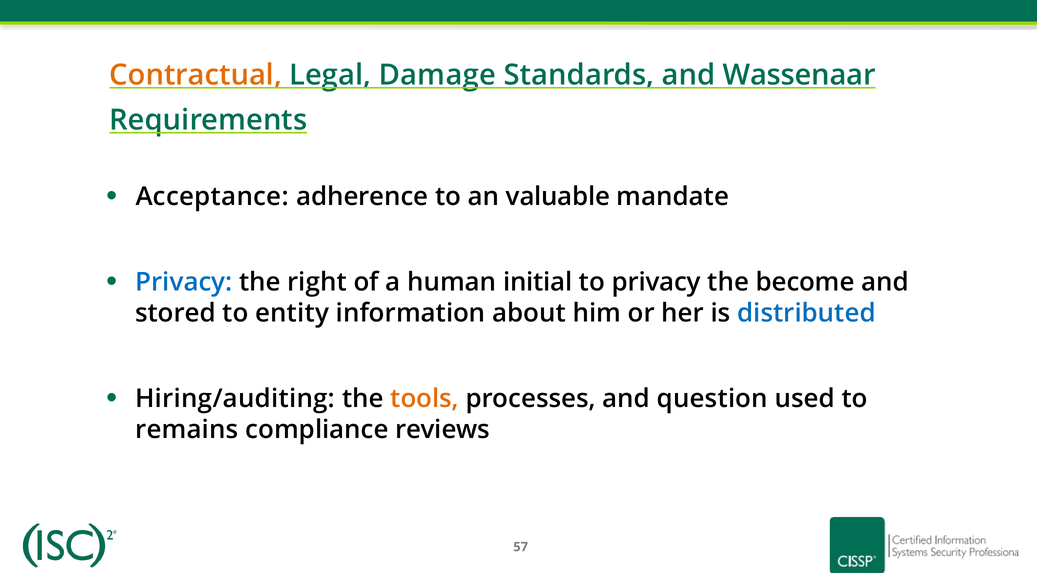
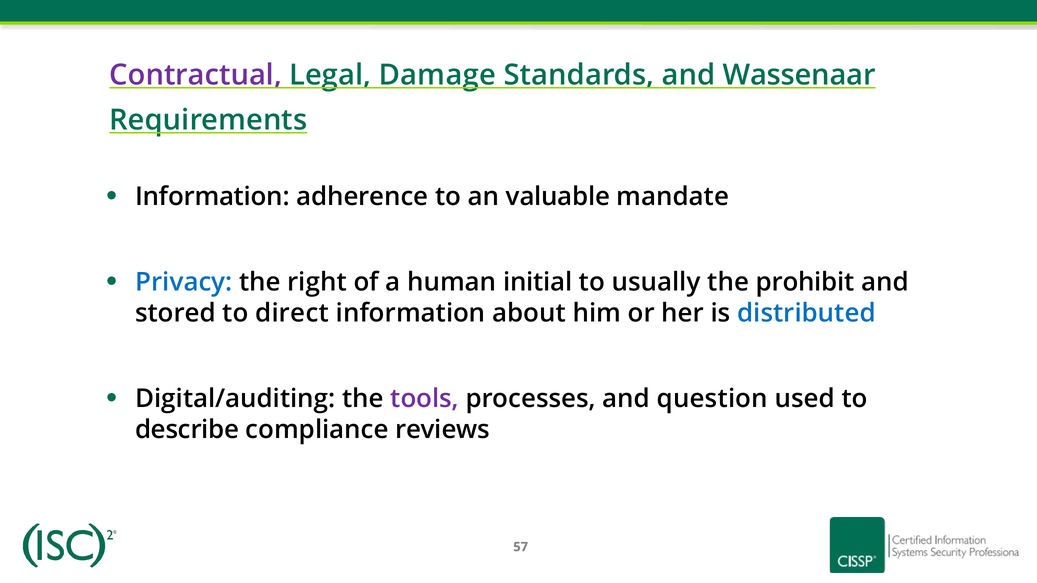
Contractual colour: orange -> purple (196, 75)
Acceptance: Acceptance -> Information (212, 197)
to privacy: privacy -> usually (656, 282)
become: become -> prohibit (805, 282)
entity: entity -> direct (292, 313)
Hiring/auditing: Hiring/auditing -> Digital/auditing (235, 399)
tools colour: orange -> purple (425, 399)
remains: remains -> describe (187, 430)
